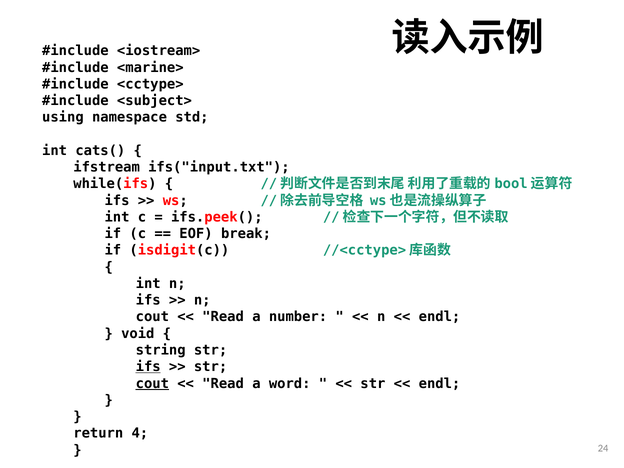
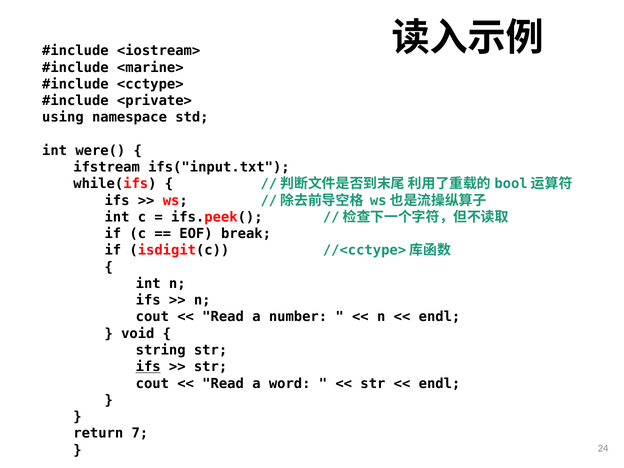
<subject>: <subject> -> <private> (154, 101)
cats(: cats( -> were( (100, 151)
cout underline: present -> none (152, 383)
4: 4 -> 7 (140, 433)
